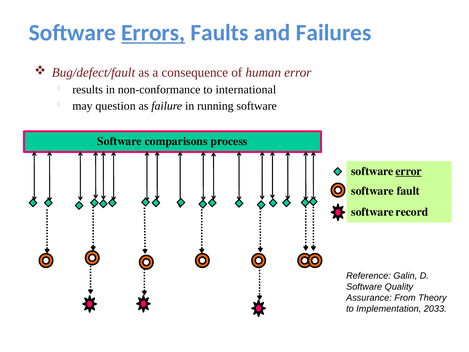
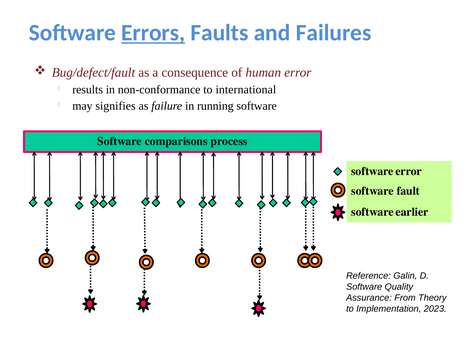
question: question -> signifies (116, 106)
error underline: present -> none (409, 171)
record: record -> earlier (412, 212)
2033: 2033 -> 2023 (435, 309)
